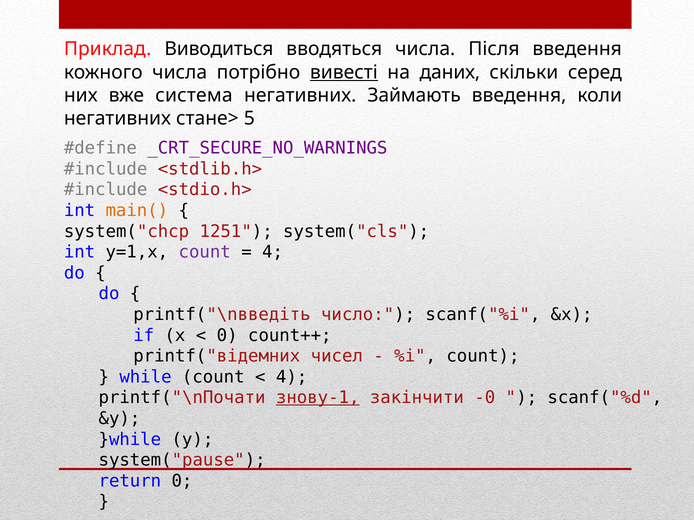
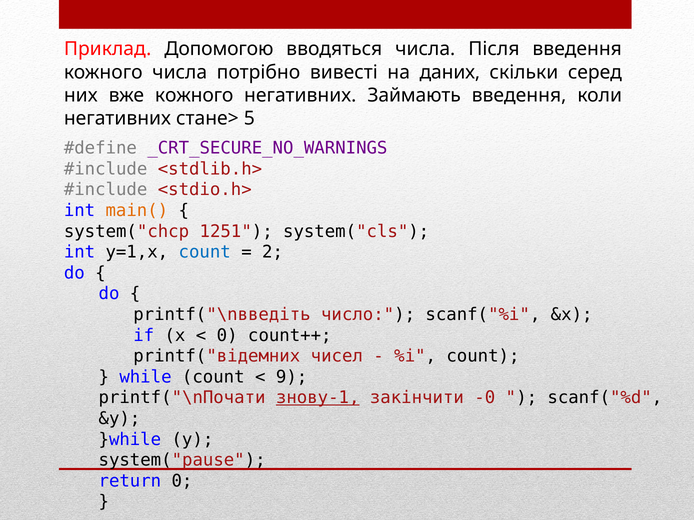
Виводиться: Виводиться -> Допомогою (219, 49)
вивесті underline: present -> none (344, 72)
вже система: система -> кожного (194, 95)
count colour: purple -> blue (205, 252)
4: 4 -> 2 (273, 252)
4: 4 -> 9 (292, 377)
